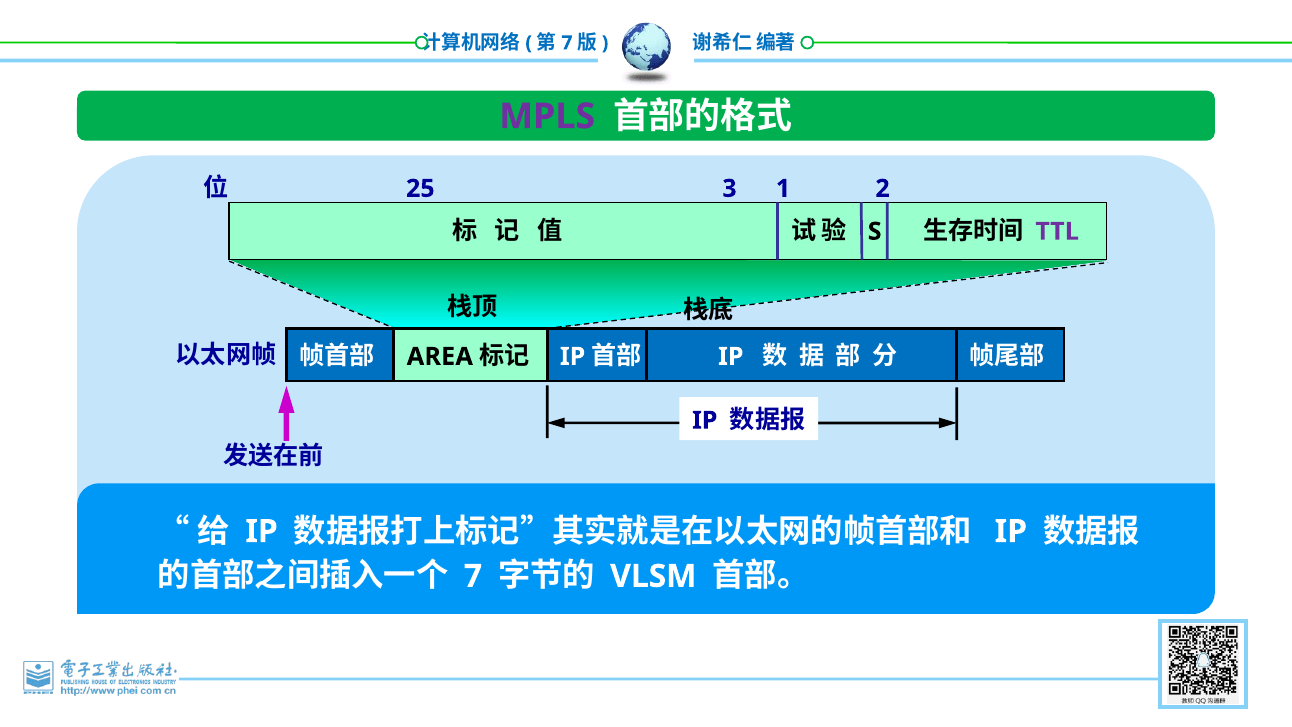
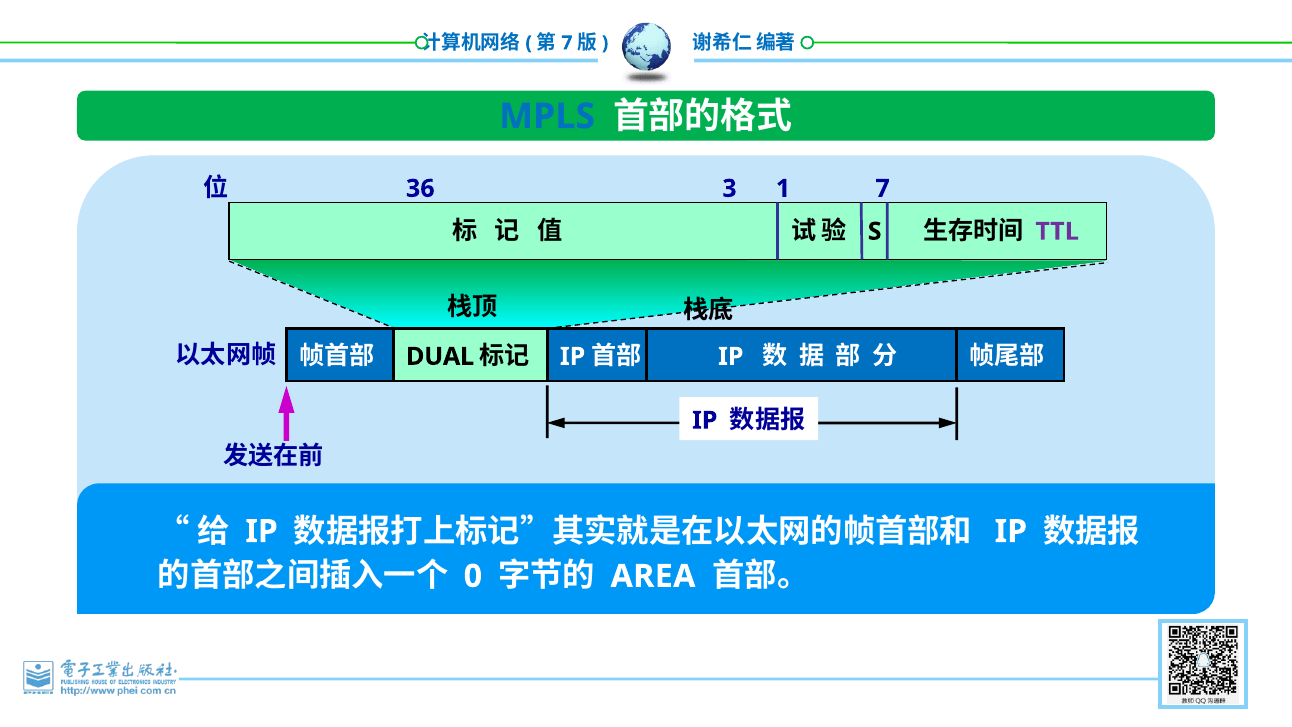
MPLS colour: purple -> blue (547, 116)
25: 25 -> 36 (420, 189)
1 2: 2 -> 7 (883, 189)
AREA: AREA -> DUAL (440, 356)
7: 7 -> 0 (473, 576)
VLSM: VLSM -> AREA (653, 576)
